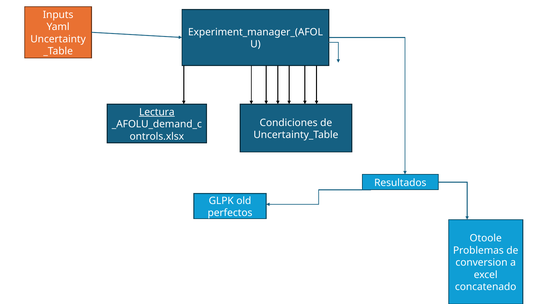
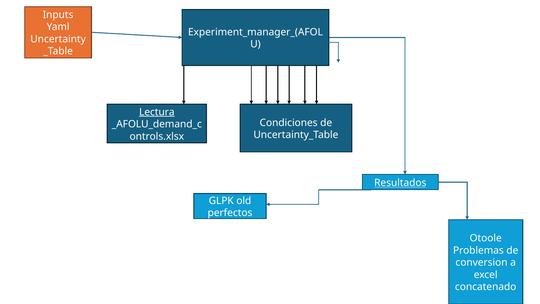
Resultados underline: none -> present (400, 183)
